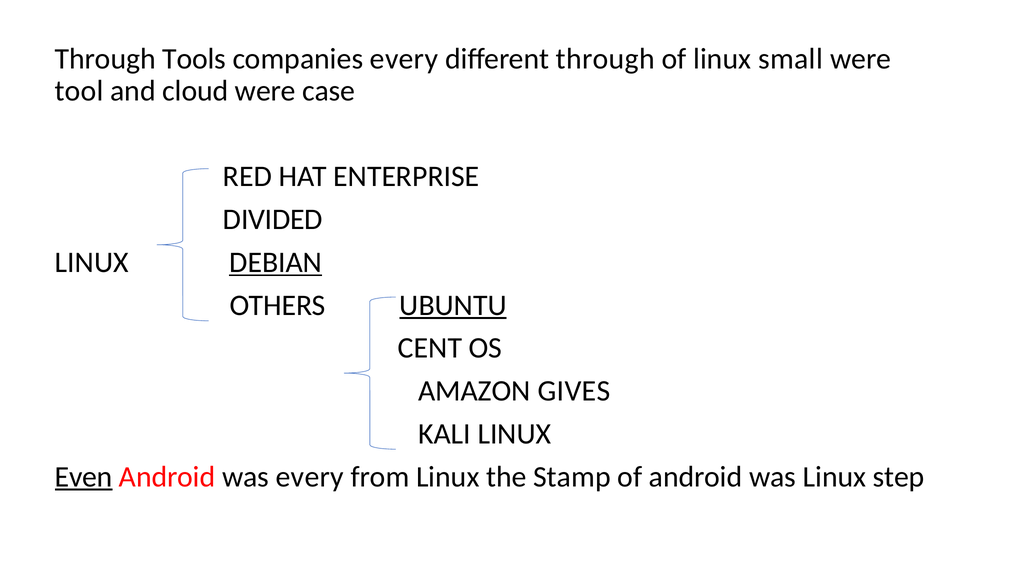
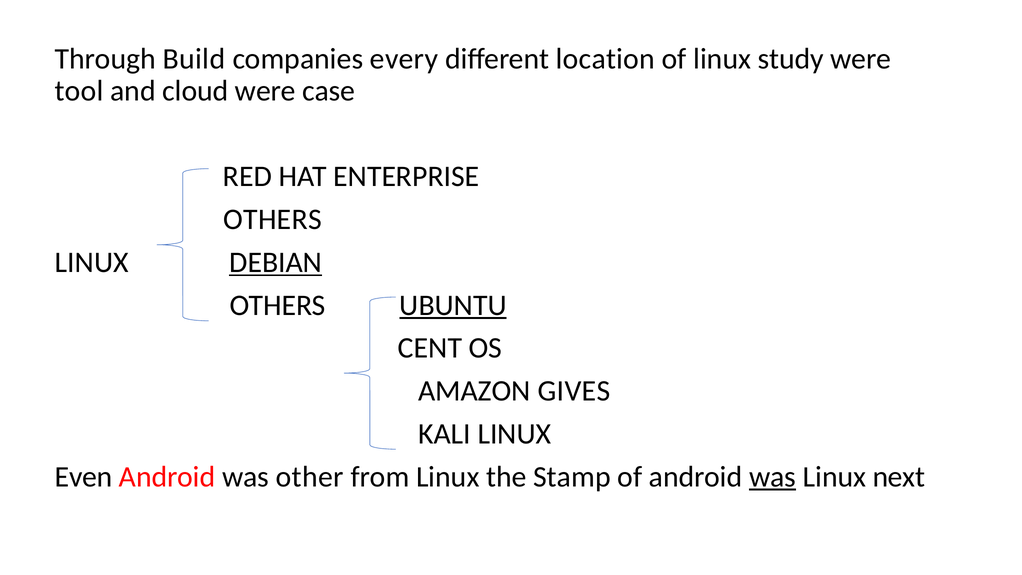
Tools: Tools -> Build (194, 59)
different through: through -> location (605, 59)
small: small -> study (791, 59)
DIVIDED: DIVIDED -> OTHERS (273, 219)
Even underline: present -> none (84, 477)
was every: every -> other (310, 477)
was underline: none -> present (773, 477)
step: step -> next (899, 477)
